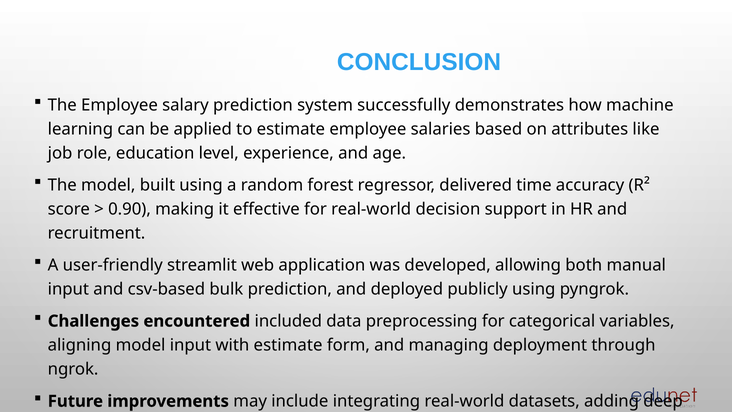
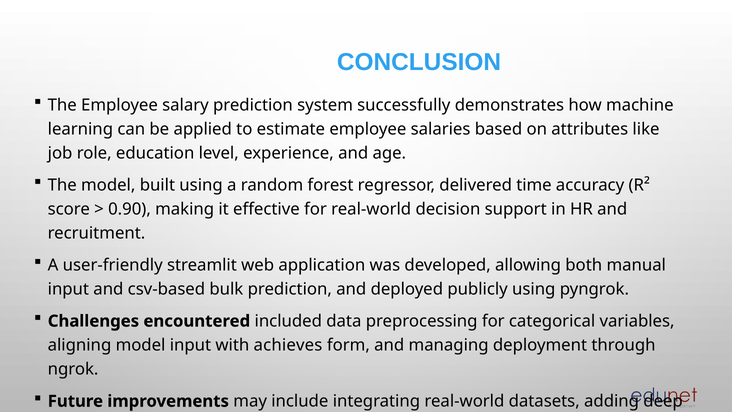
with estimate: estimate -> achieves (288, 345)
